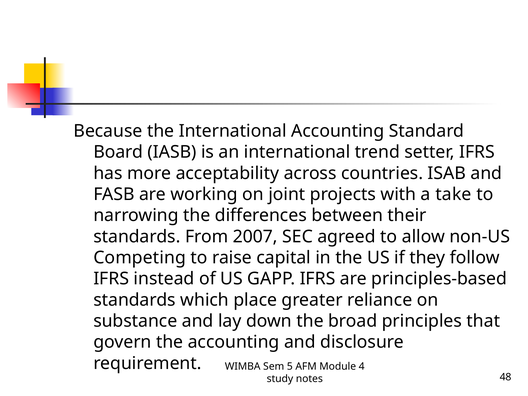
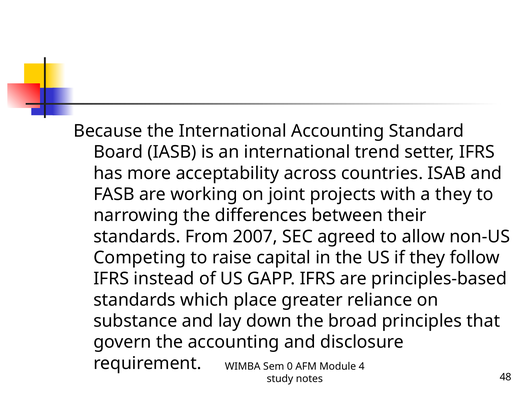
a take: take -> they (454, 194)
5: 5 -> 0 (290, 366)
